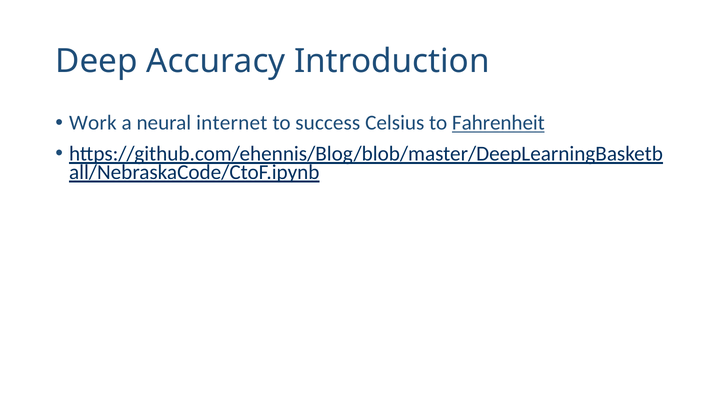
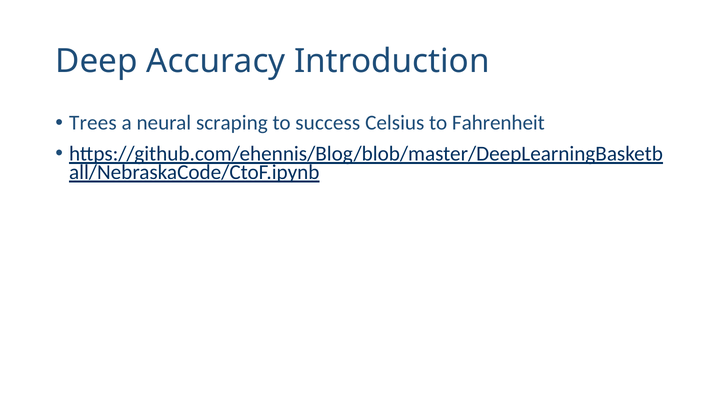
Work: Work -> Trees (93, 123)
internet: internet -> scraping (232, 123)
Fahrenheit underline: present -> none (498, 123)
